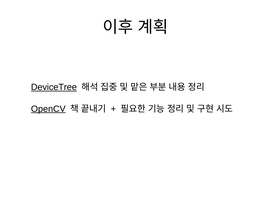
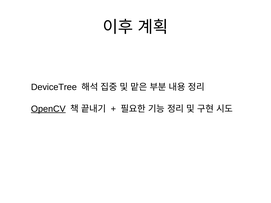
DeviceTree underline: present -> none (54, 87)
